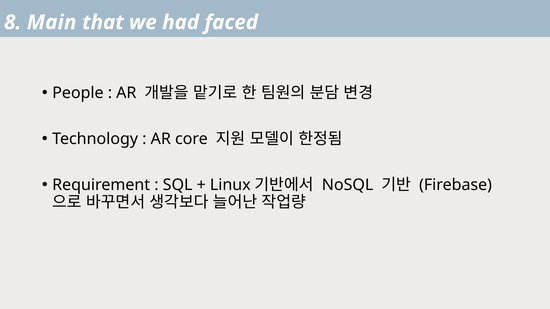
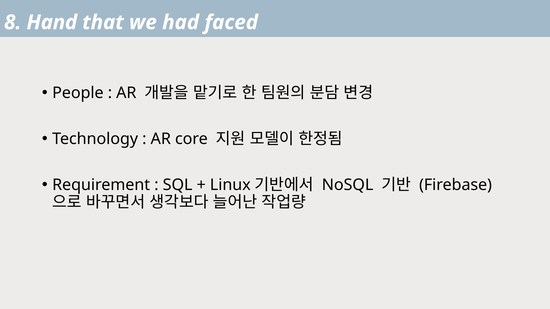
Main: Main -> Hand (52, 22)
